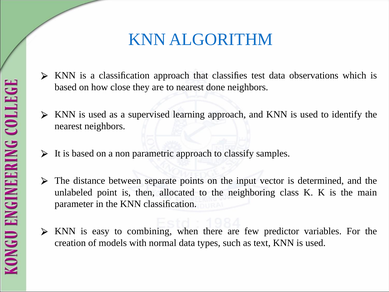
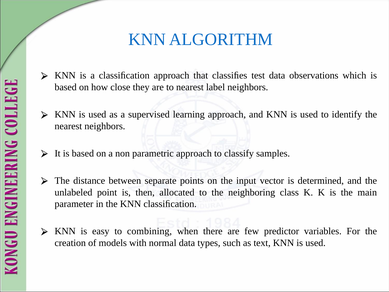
done: done -> label (216, 87)
